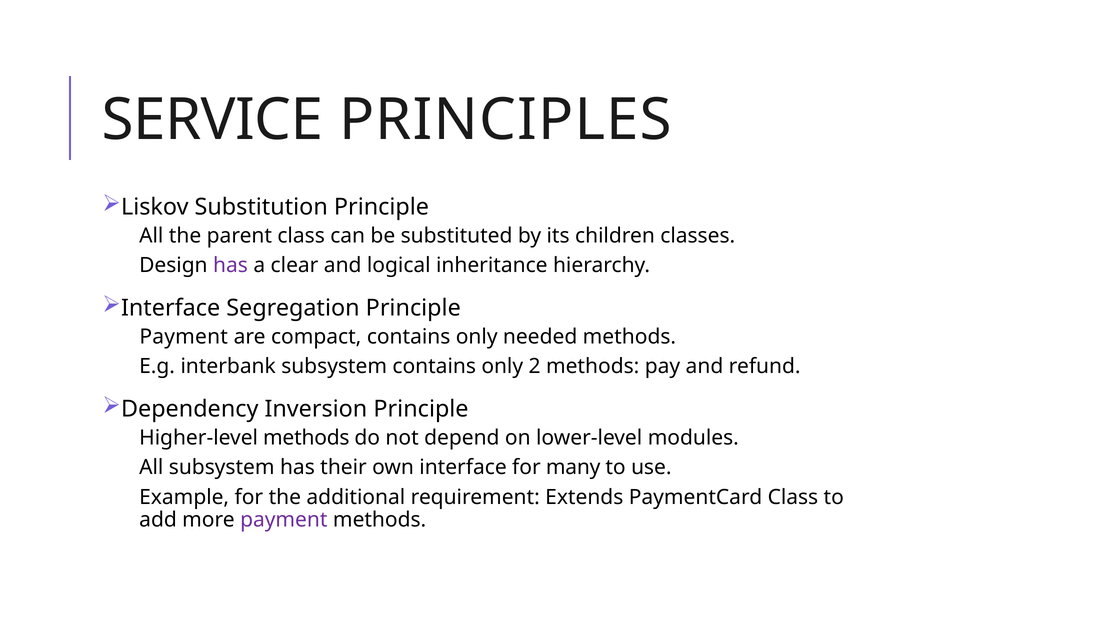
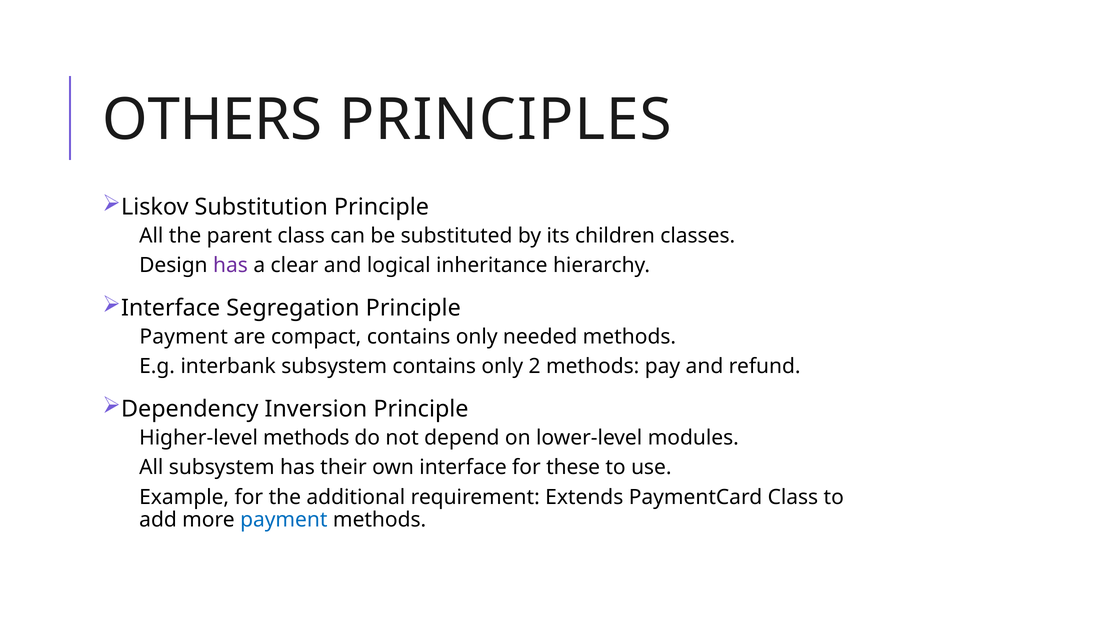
SERVICE: SERVICE -> OTHERS (212, 120)
many: many -> these (573, 467)
payment colour: purple -> blue (284, 520)
